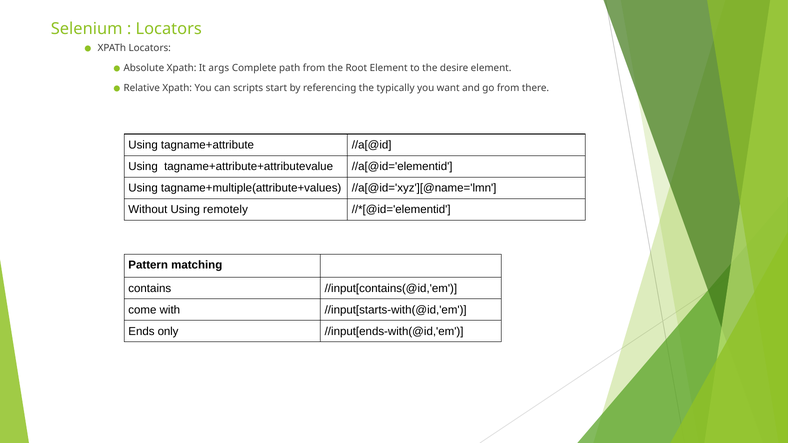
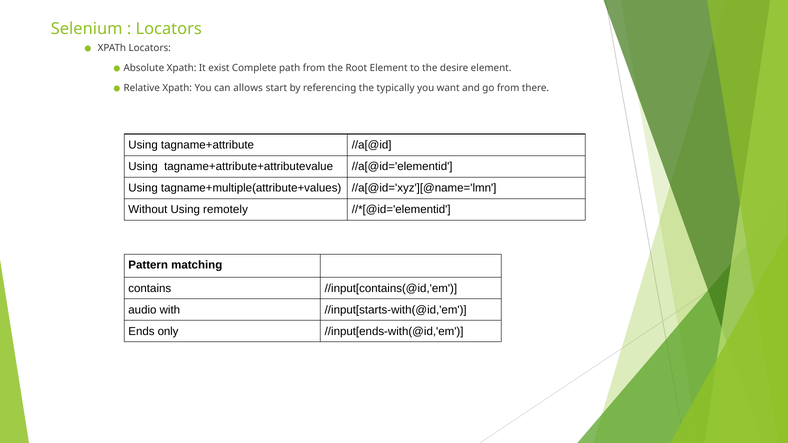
args: args -> exist (219, 68)
scripts: scripts -> allows (248, 88)
come: come -> audio (142, 310)
